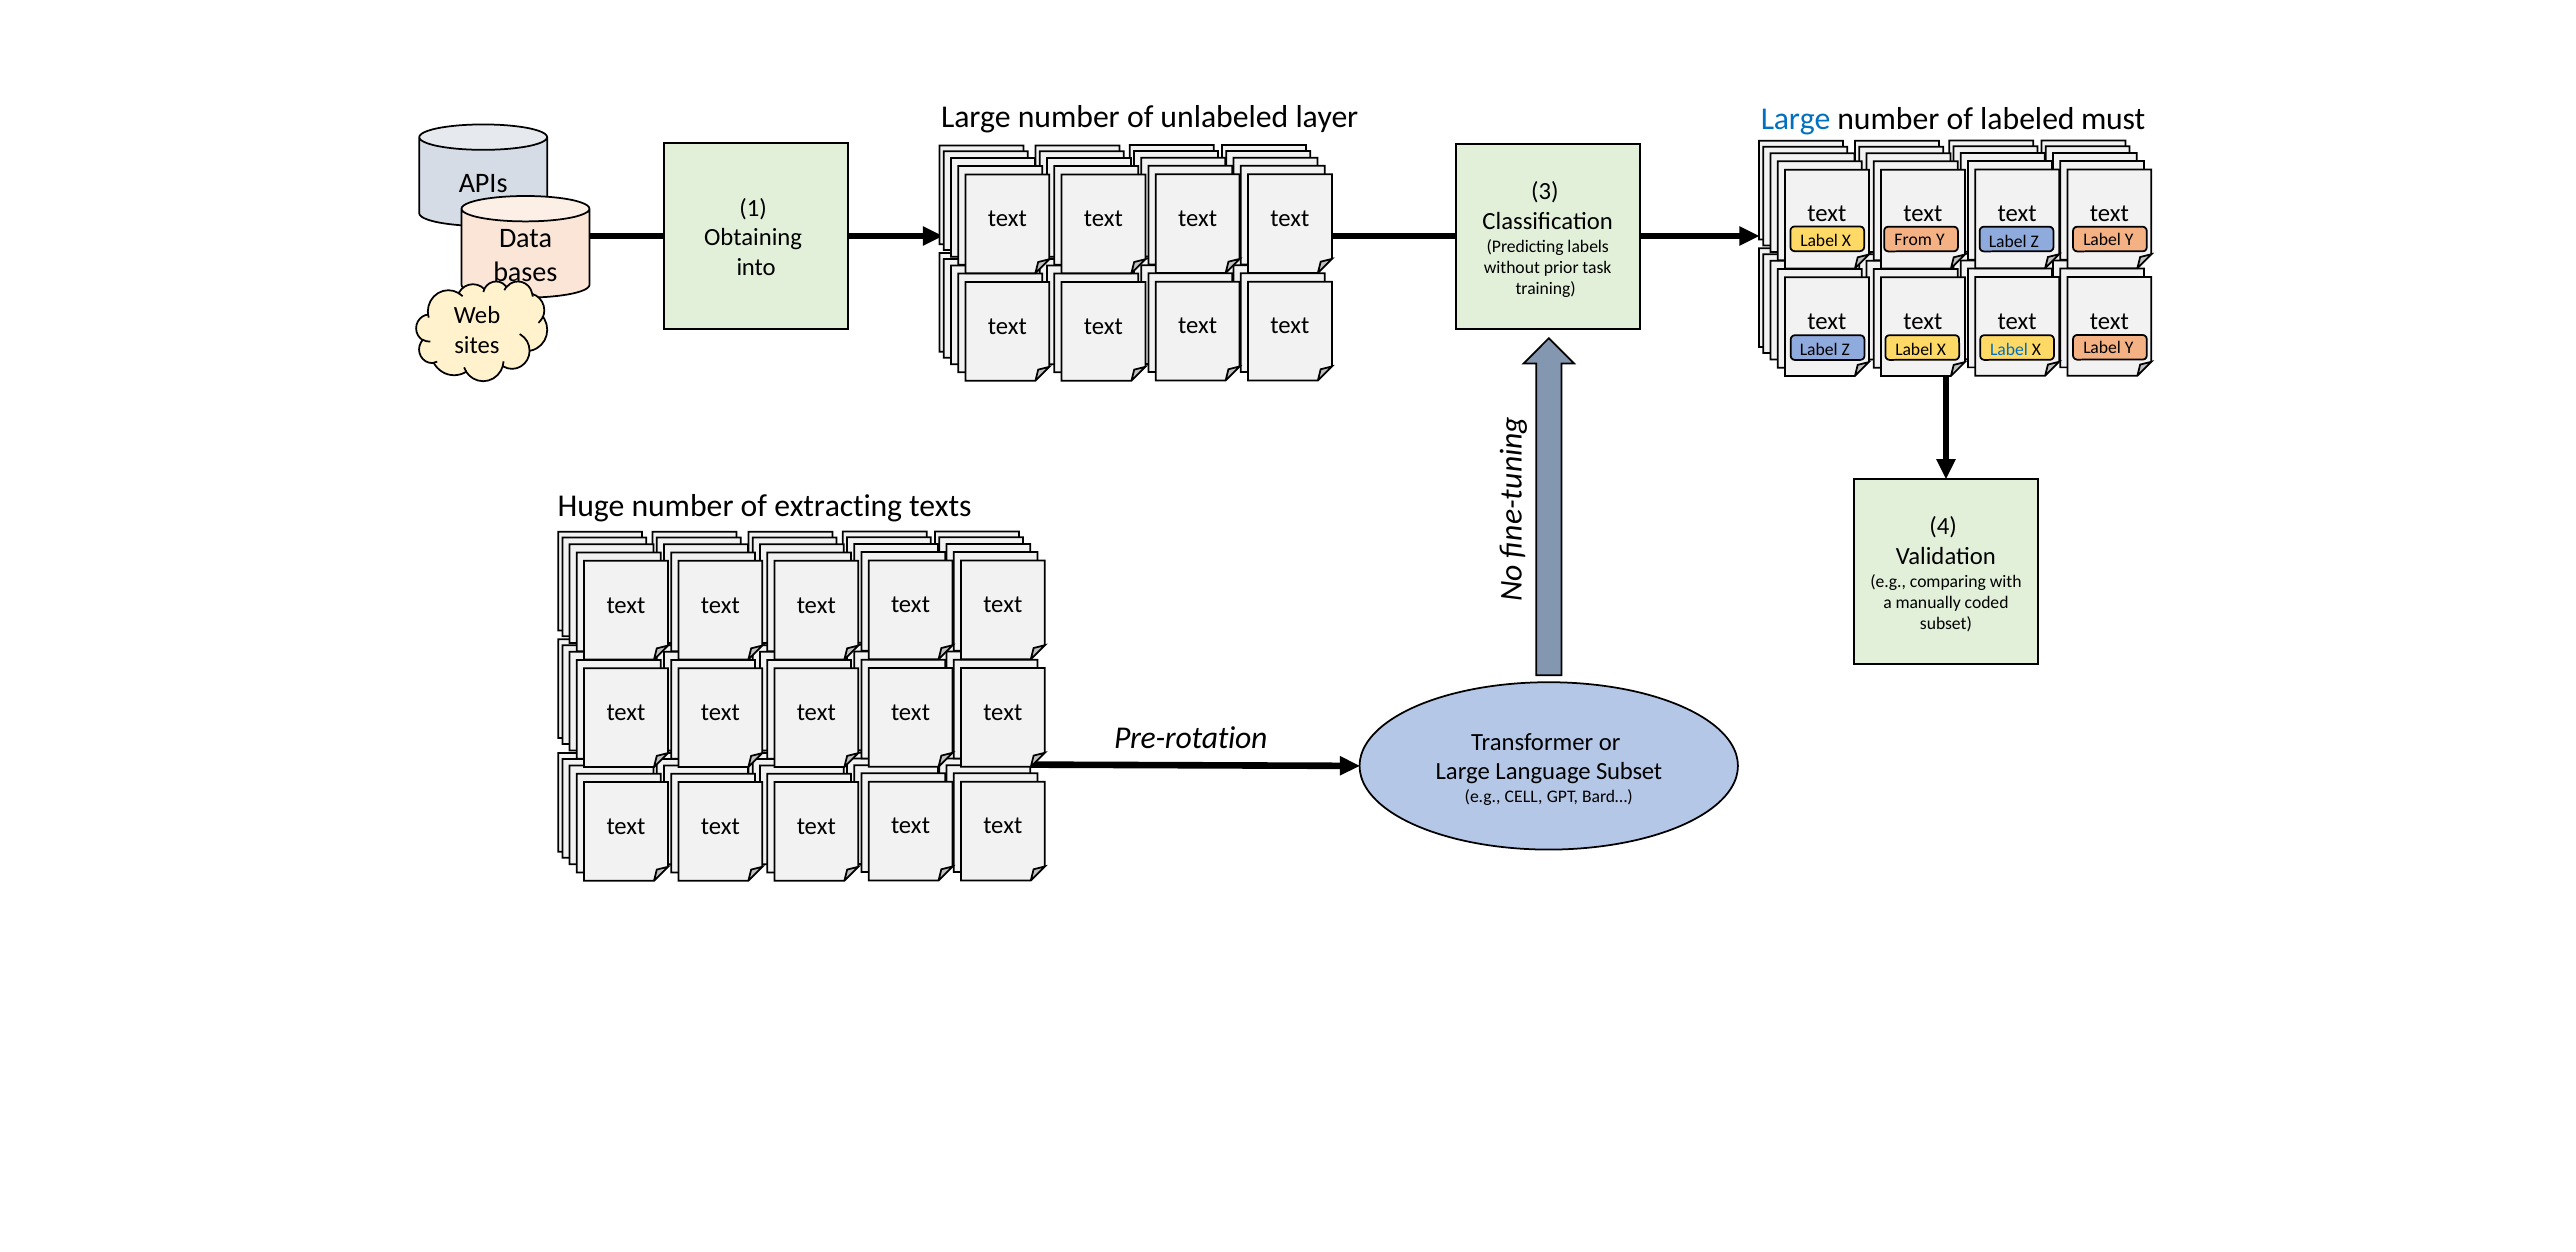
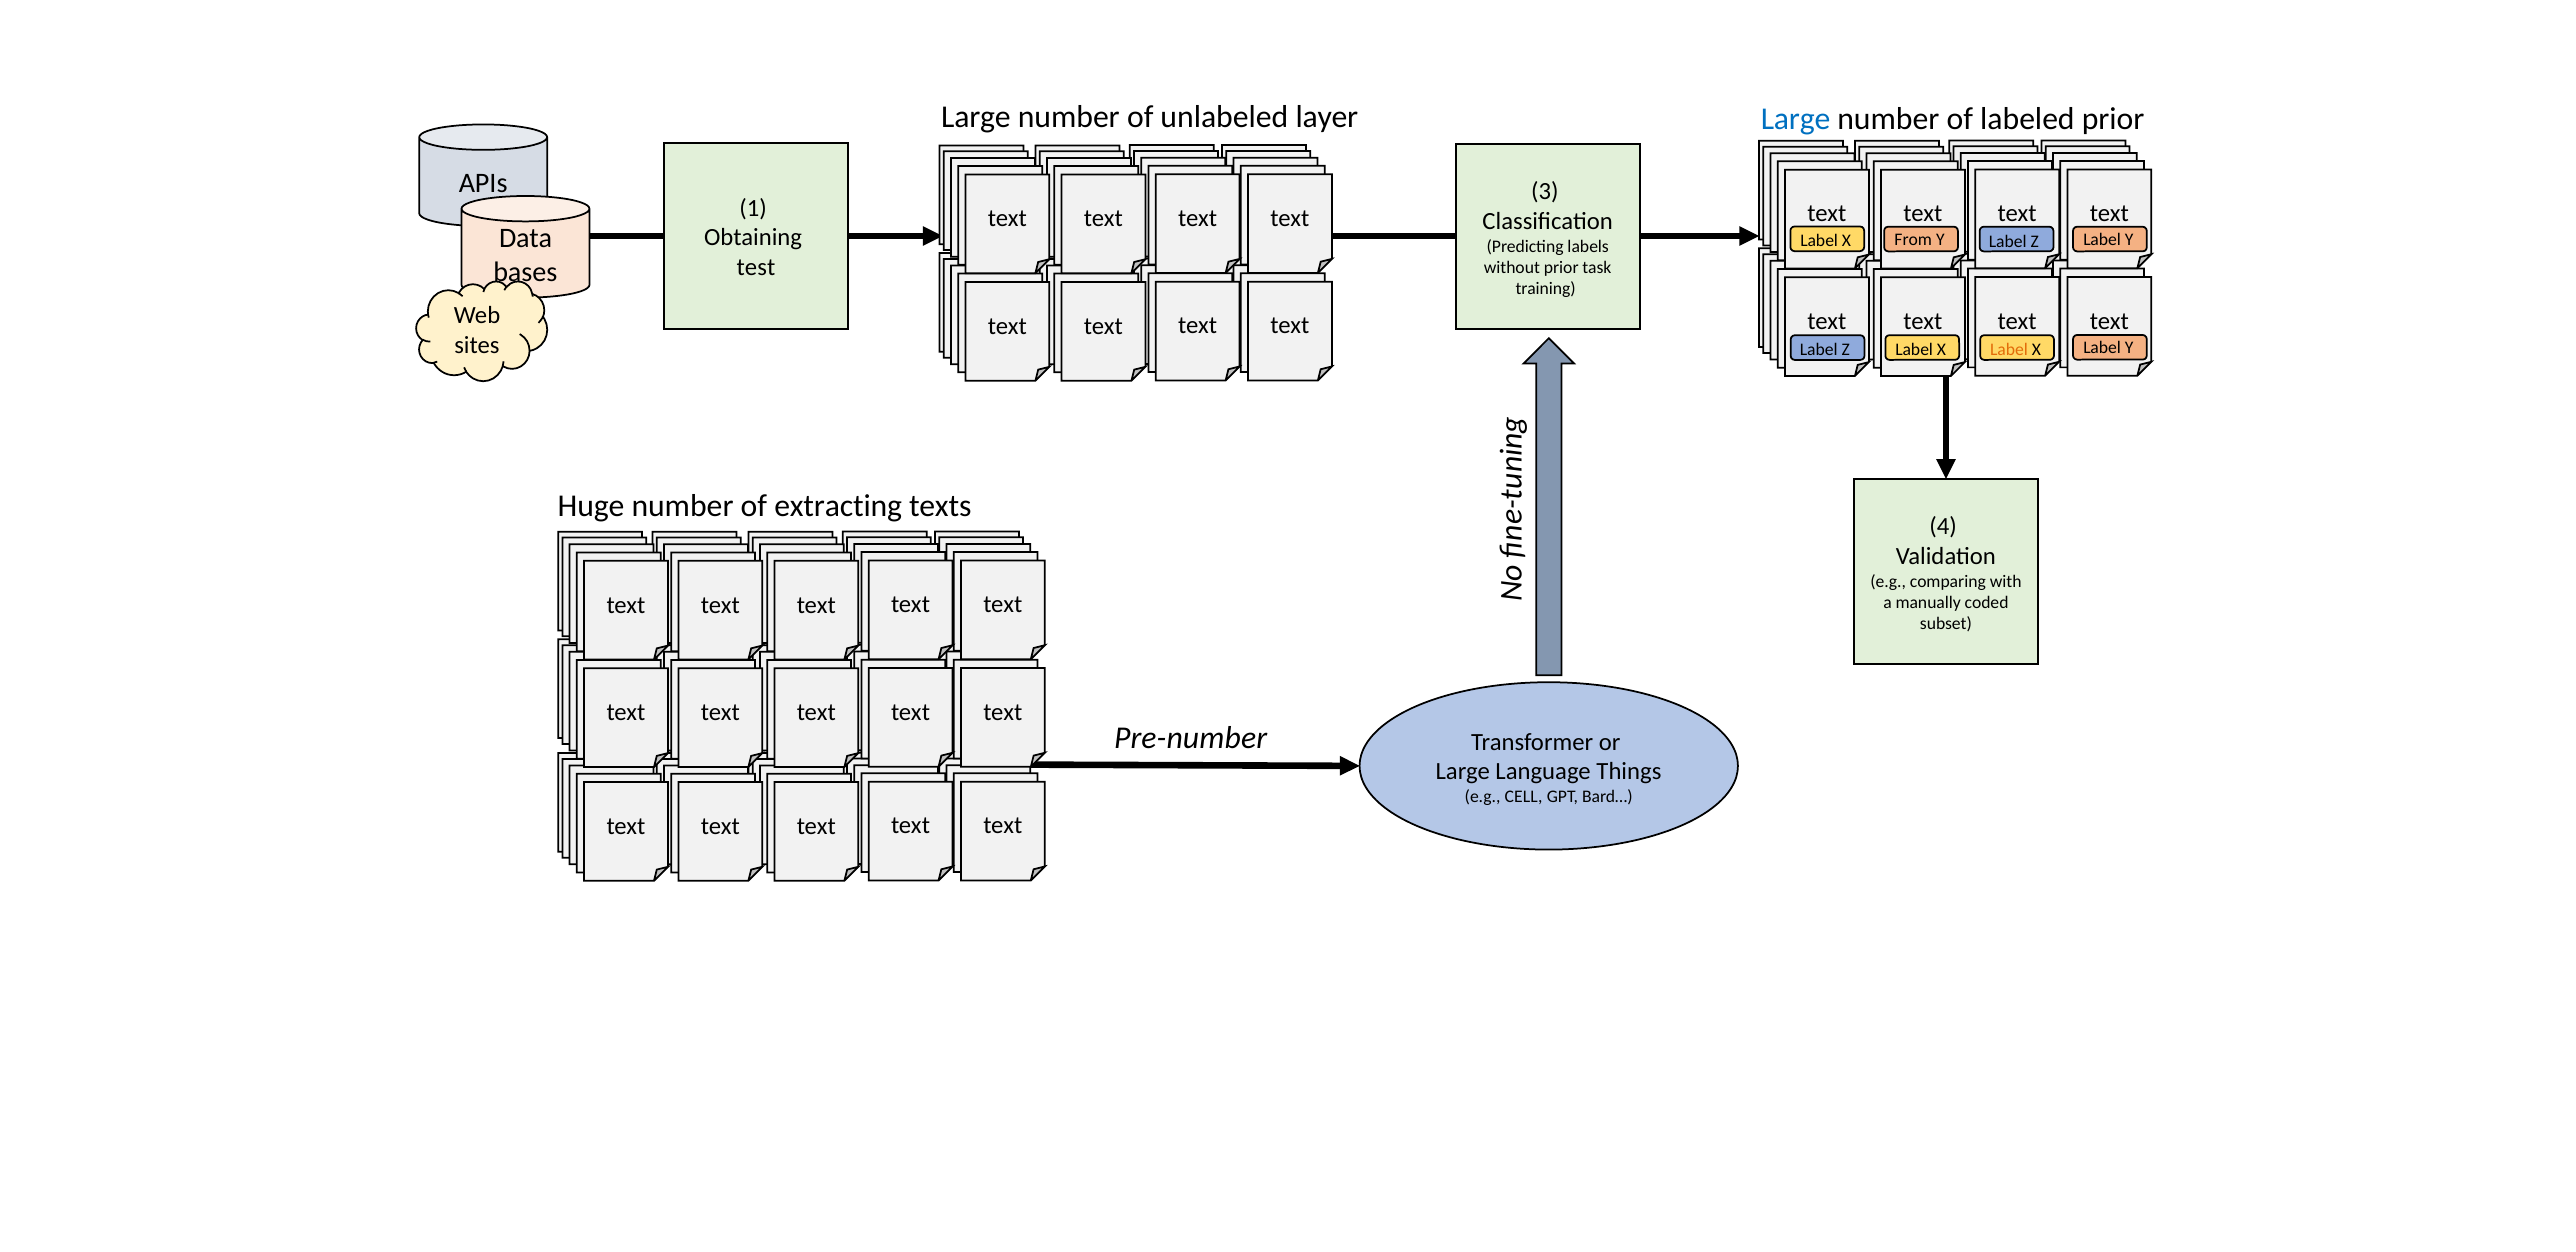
labeled must: must -> prior (2113, 119)
into: into -> test (756, 267)
Label colour: blue -> orange (2009, 349)
Pre-rotation: Pre-rotation -> Pre-number (1191, 737)
Language Subset: Subset -> Things (1629, 772)
